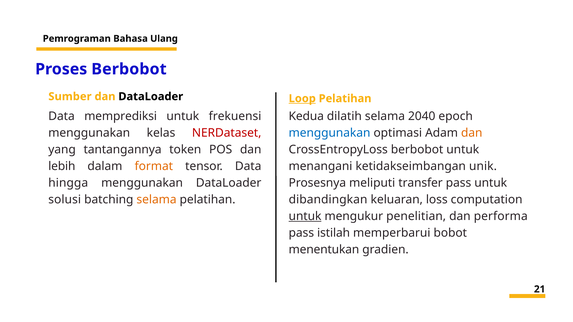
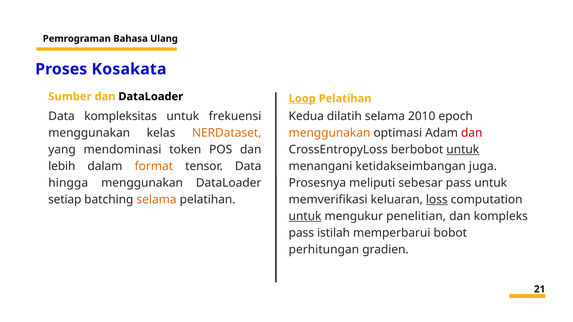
Proses Berbobot: Berbobot -> Kosakata (129, 69)
2040: 2040 -> 2010 (422, 116)
memprediksi: memprediksi -> kompleksitas (121, 116)
menggunakan colour: blue -> orange (330, 133)
dan colour: orange -> red (472, 133)
NERDataset colour: red -> orange (227, 133)
untuk underline: none -> present (463, 150)
tantangannya: tantangannya -> mendominasi (123, 150)
unik: unik -> juga (483, 166)
transfer: transfer -> sebesar (420, 183)
dibandingkan: dibandingkan -> memverifikasi (328, 200)
loss underline: none -> present (437, 200)
solusi: solusi -> setiap (65, 200)
performa: performa -> kompleks (501, 217)
menentukan: menentukan -> perhitungan (324, 250)
